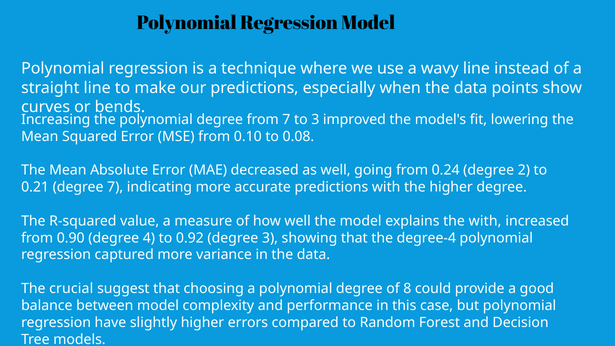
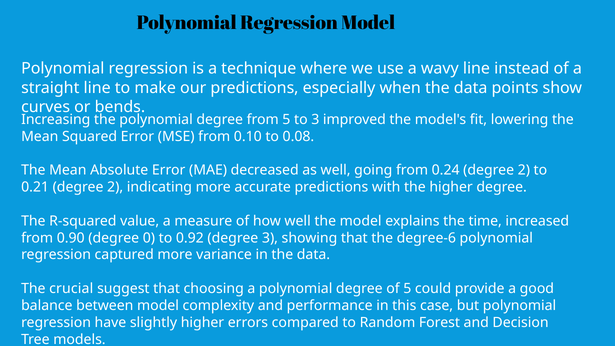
from 7: 7 -> 5 (286, 120)
0.21 degree 7: 7 -> 2 (115, 187)
the with: with -> time (485, 221)
4: 4 -> 0 (149, 238)
degree-4: degree-4 -> degree-6 (426, 238)
of 8: 8 -> 5 (407, 289)
